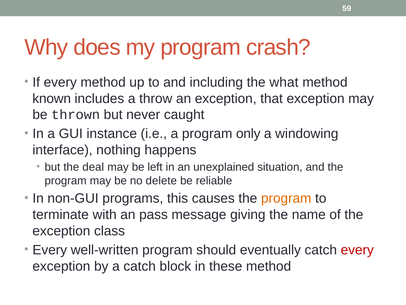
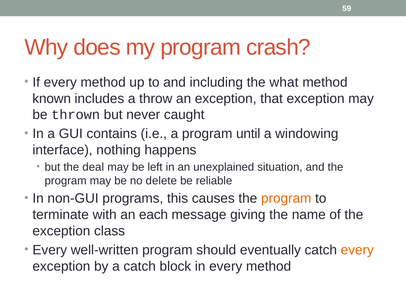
instance: instance -> contains (112, 134)
only: only -> until (248, 134)
pass: pass -> each (154, 214)
every colour: red -> orange (357, 250)
in these: these -> every (226, 266)
